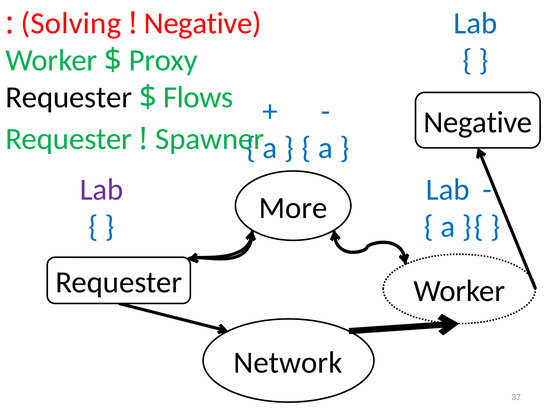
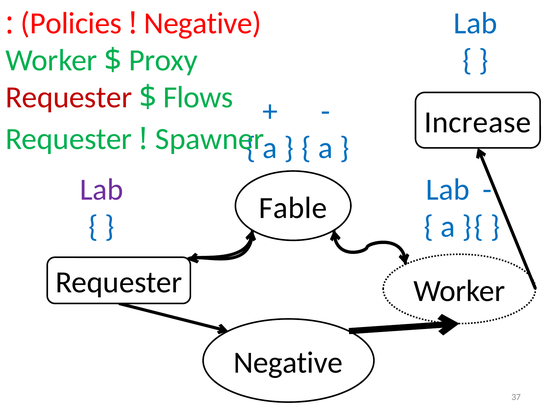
Solving: Solving -> Policies (71, 23)
Requester colour: black -> red (69, 97)
Negative: Negative -> Increase (478, 122)
More: More -> Fable (293, 208)
Network: Network -> Negative (288, 362)
